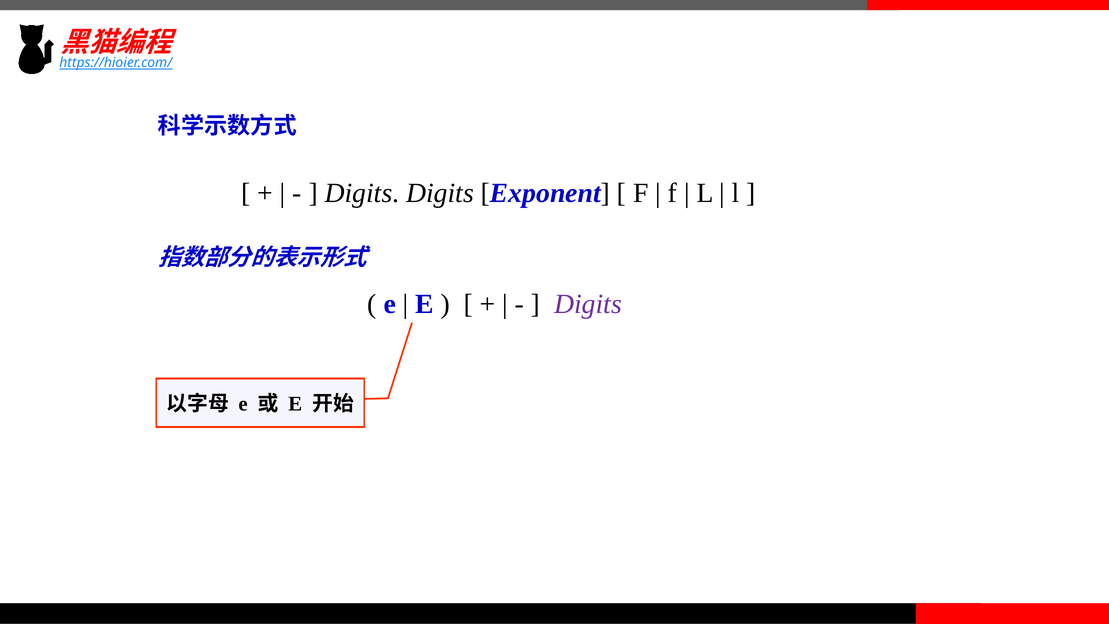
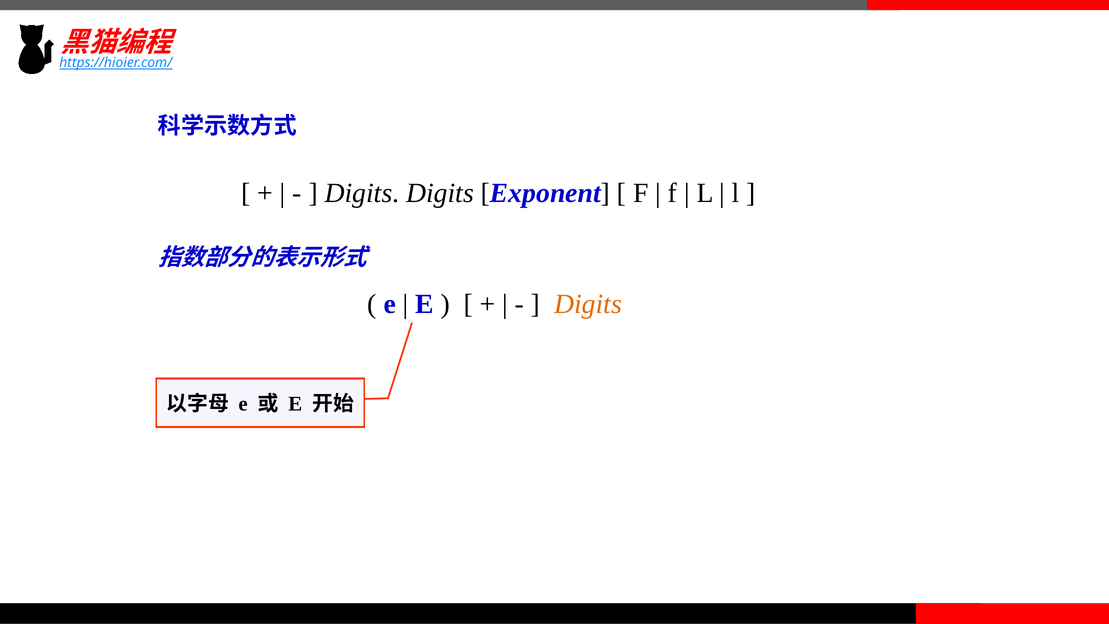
Digits colour: purple -> orange (588, 304)
